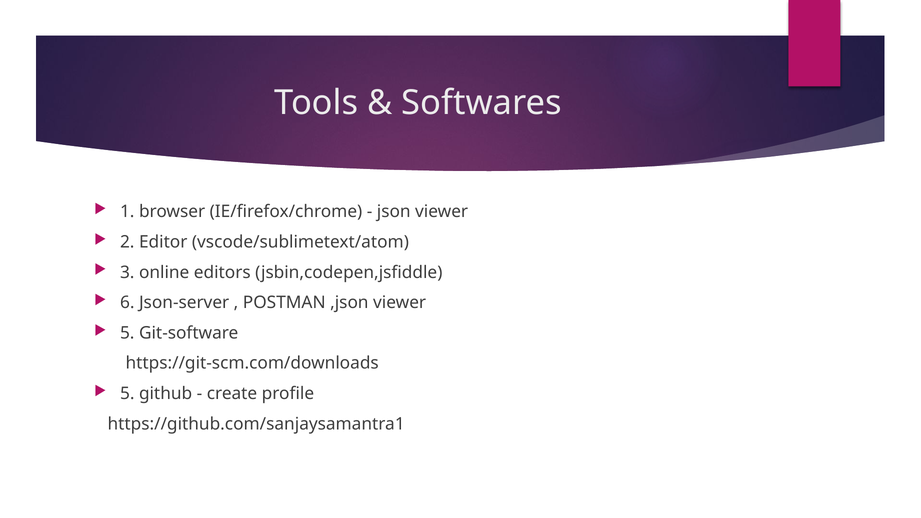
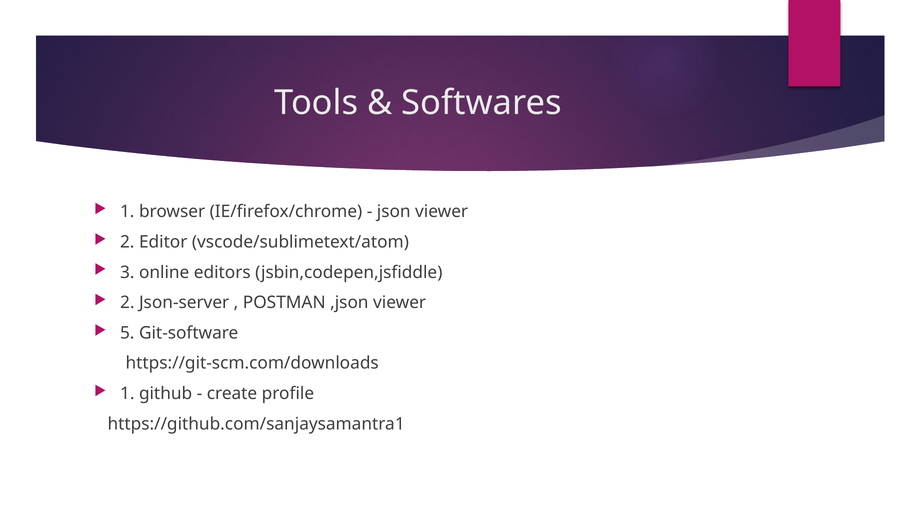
6: 6 -> 2 (127, 303)
5: 5 -> 1 (127, 394)
